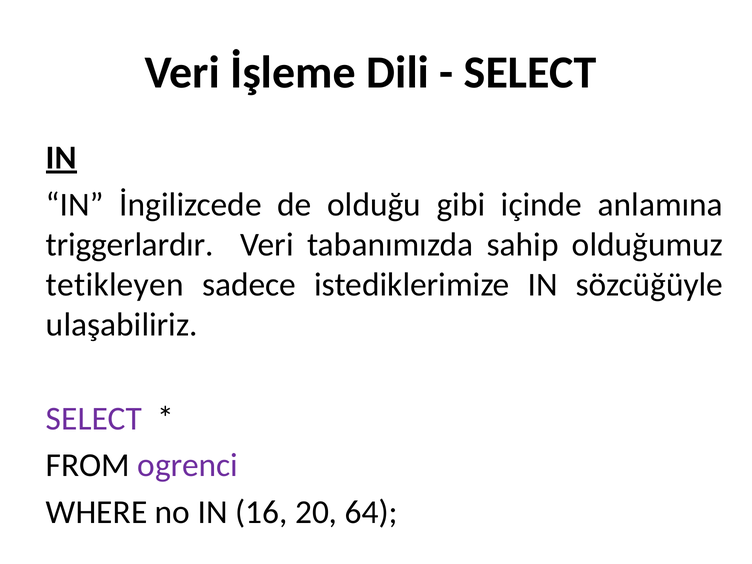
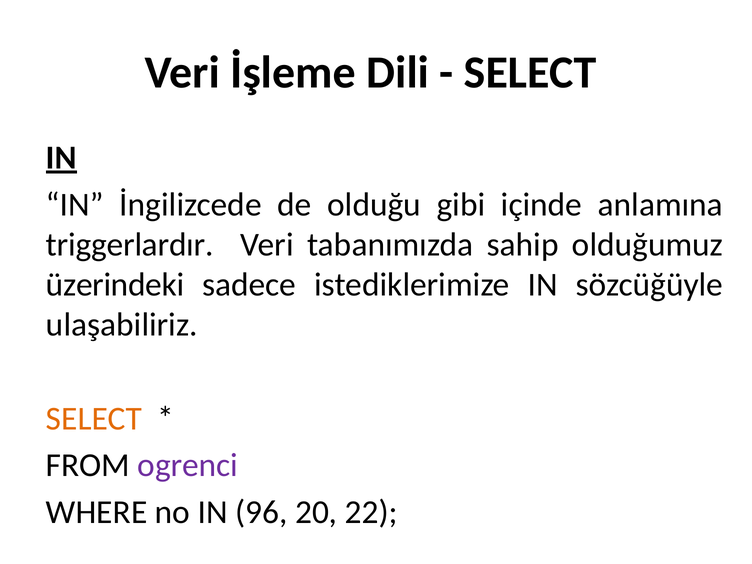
tetikleyen: tetikleyen -> üzerindeki (115, 285)
SELECT colour: purple -> orange (94, 419)
16: 16 -> 96 (261, 512)
64: 64 -> 22 (371, 512)
